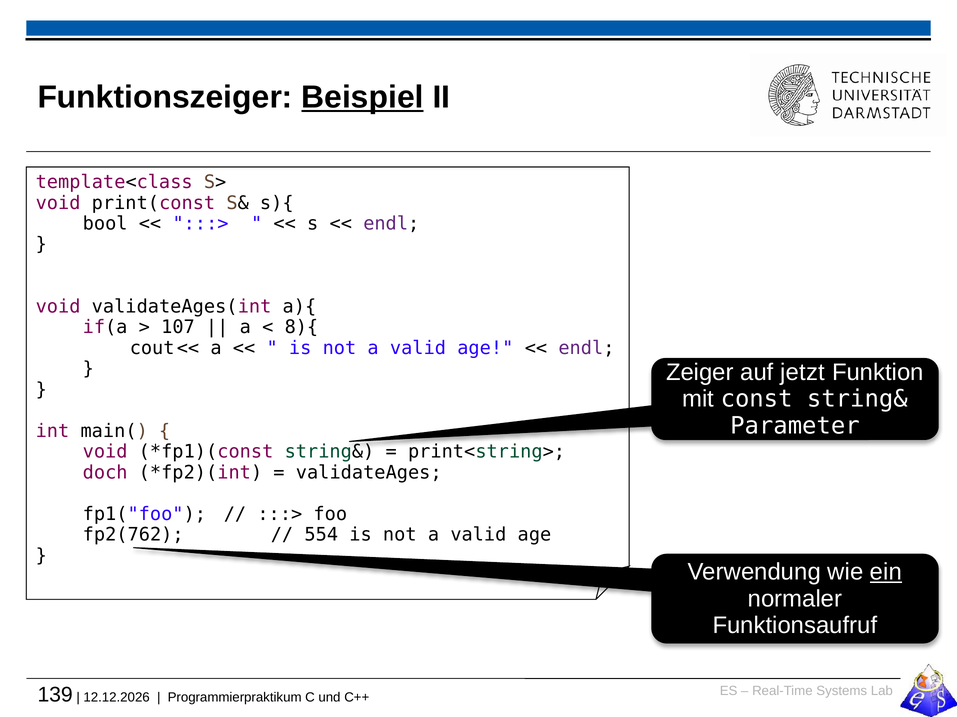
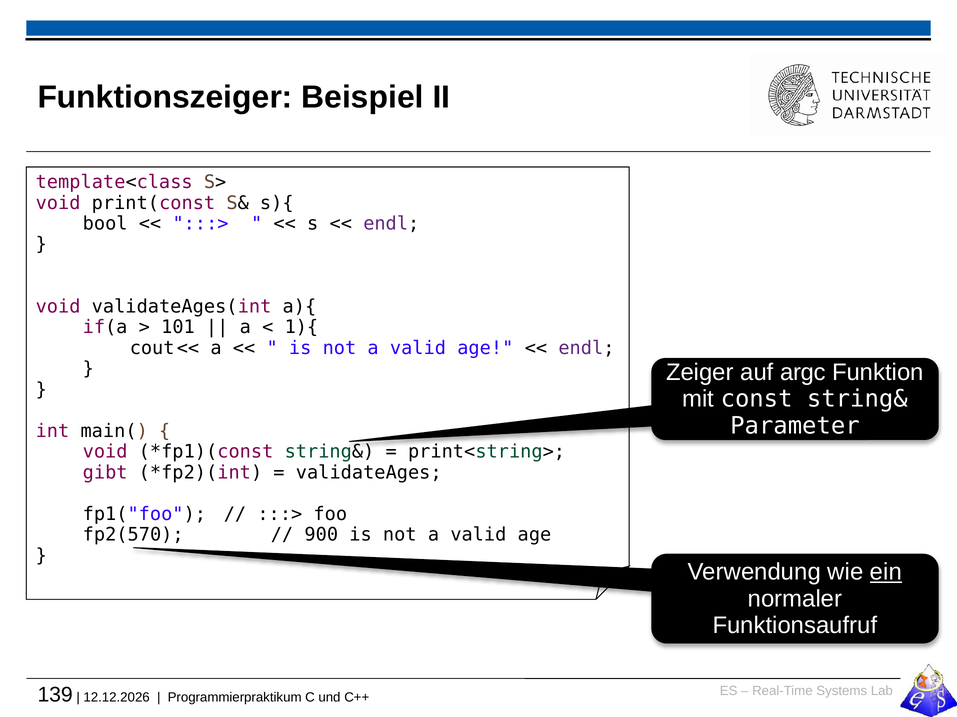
Beispiel underline: present -> none (363, 97)
107: 107 -> 101 (178, 328)
8){: 8){ -> 1){ (301, 328)
jetzt: jetzt -> argc (803, 373)
doch: doch -> gibt (105, 473)
fp2(762: fp2(762 -> fp2(570 (133, 535)
554: 554 -> 900 (321, 535)
